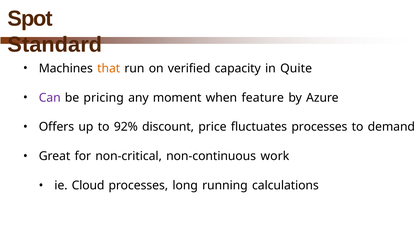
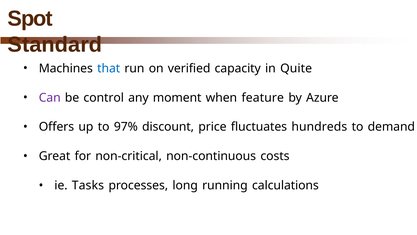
that colour: orange -> blue (109, 68)
pricing: pricing -> control (104, 98)
92%: 92% -> 97% (126, 127)
fluctuates processes: processes -> hundreds (319, 127)
work: work -> costs (275, 156)
Cloud: Cloud -> Tasks (88, 185)
